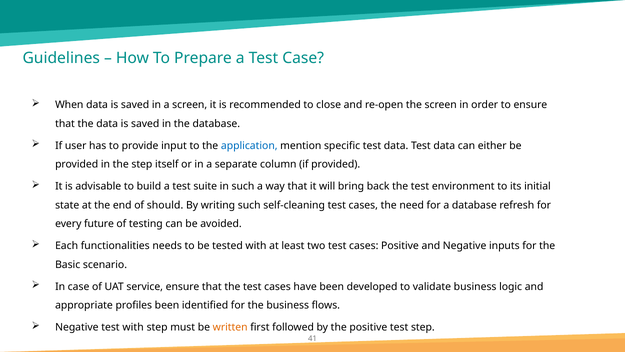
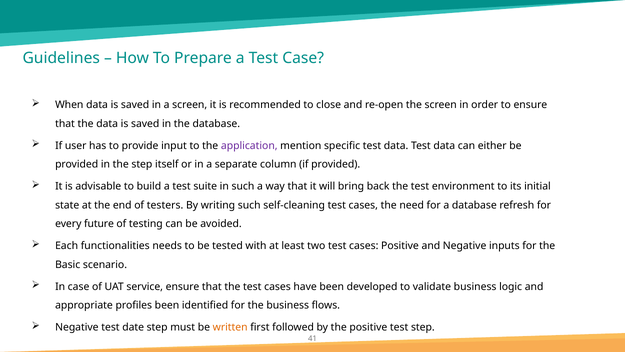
application colour: blue -> purple (249, 146)
should: should -> testers (165, 205)
test with: with -> date (133, 327)
